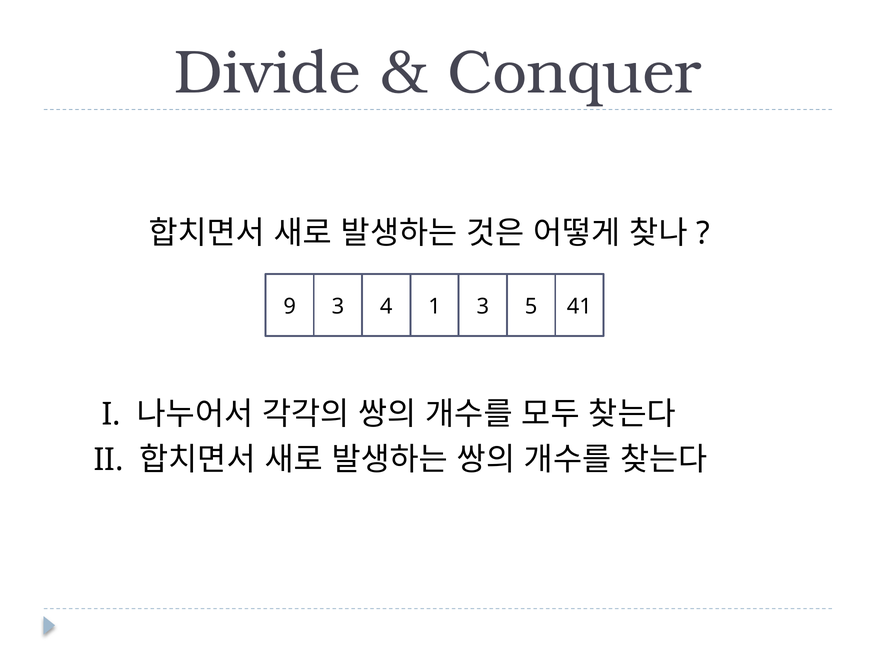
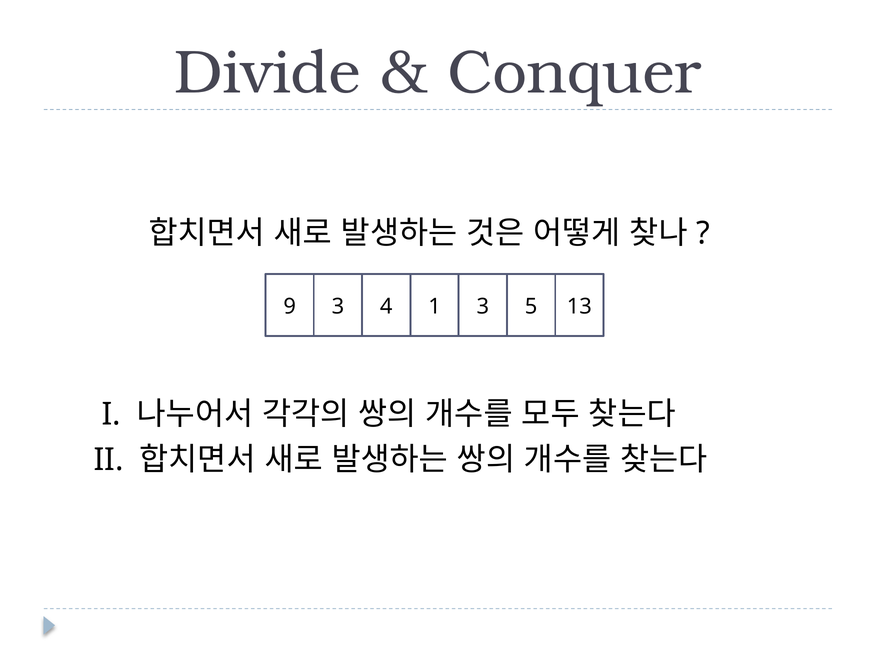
41: 41 -> 13 (579, 307)
